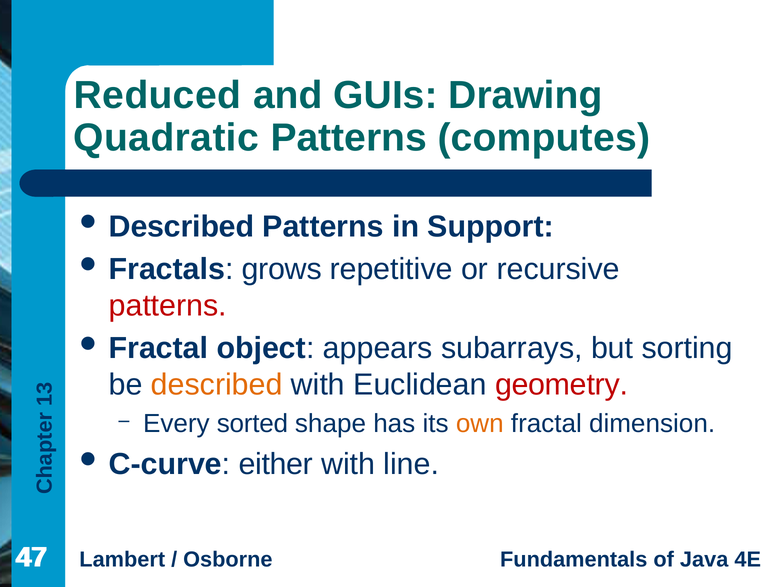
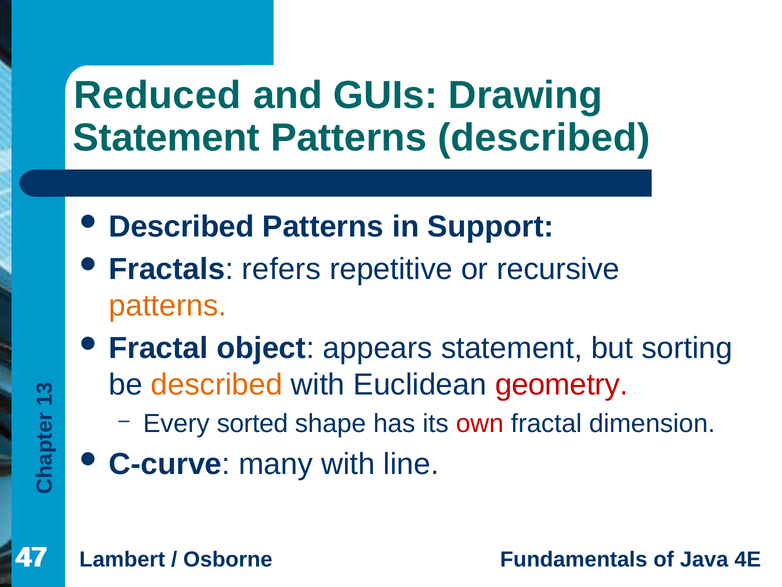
Quadratic: Quadratic -> Statement (166, 138)
Patterns computes: computes -> described (544, 138)
grows: grows -> refers (281, 269)
patterns colour: red -> orange (168, 305)
appears subarrays: subarrays -> statement (512, 348)
own colour: orange -> red (480, 423)
either: either -> many (276, 464)
